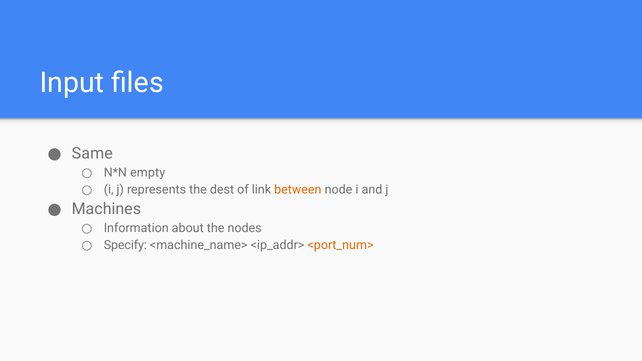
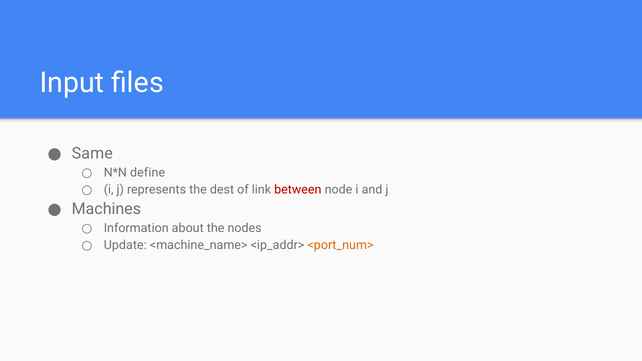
empty: empty -> define (148, 173)
between colour: orange -> red (298, 189)
Specify: Specify -> Update (125, 245)
